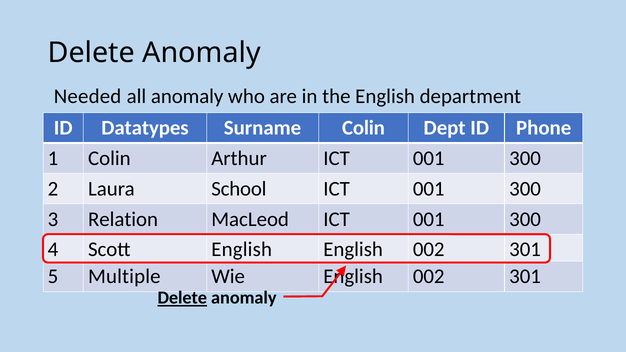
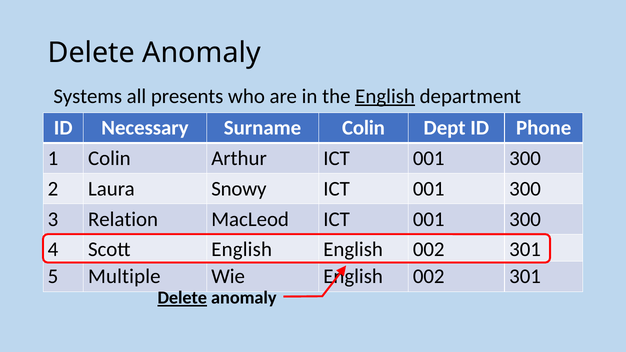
Needed: Needed -> Systems (88, 96)
all anomaly: anomaly -> presents (187, 96)
English underline: none -> present (385, 96)
Datatypes: Datatypes -> Necessary (145, 128)
School: School -> Snowy (239, 189)
